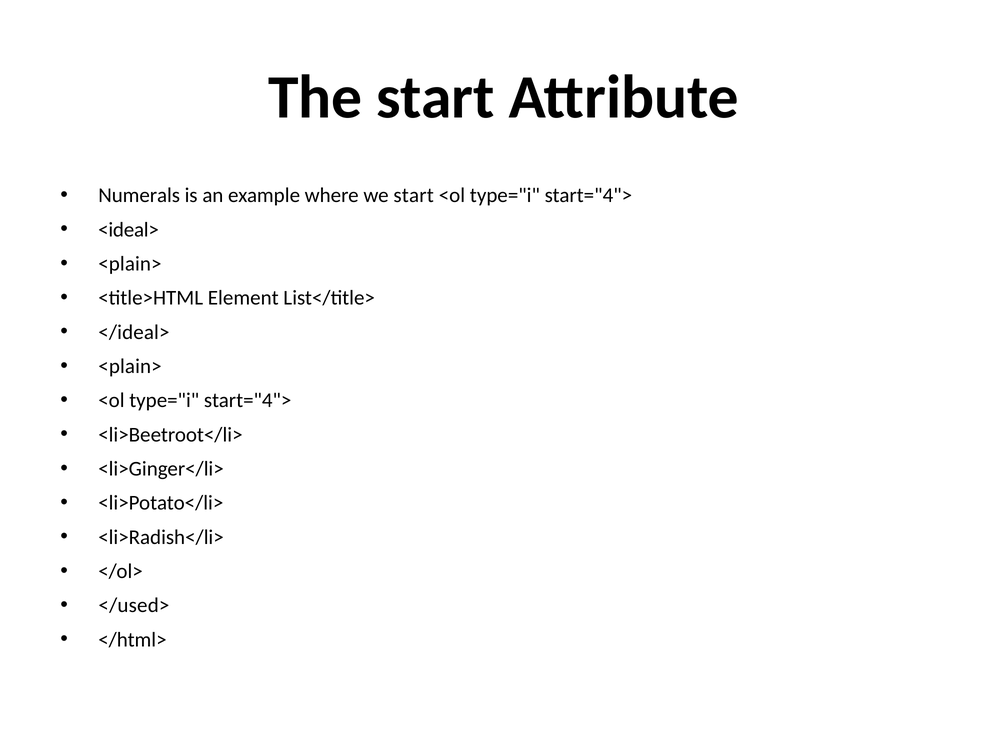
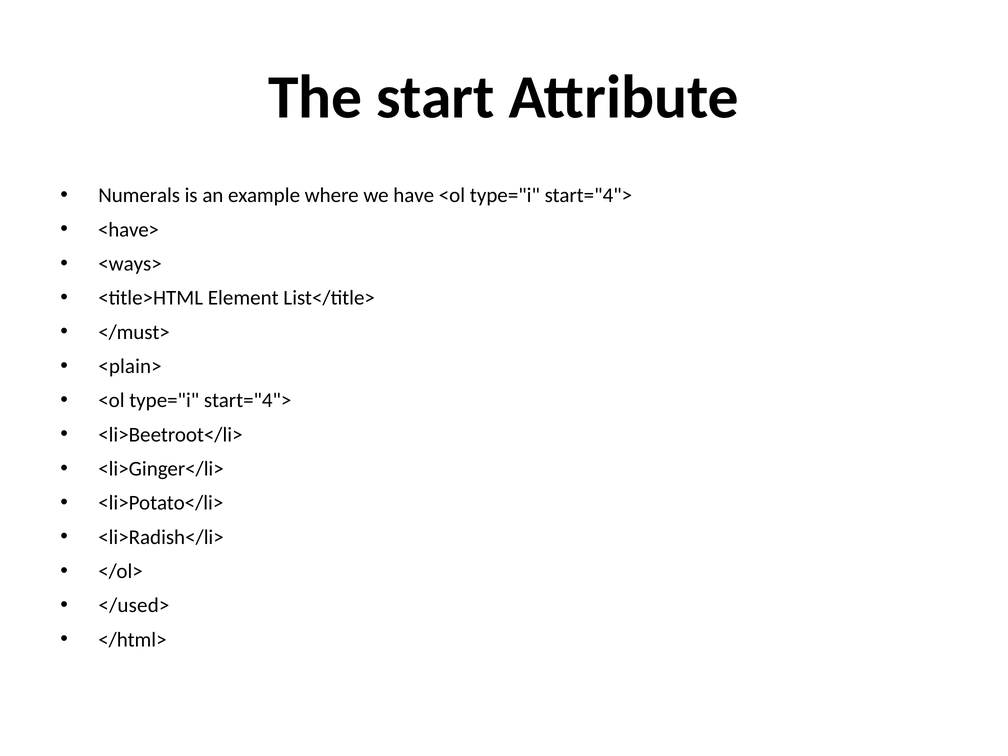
we start: start -> have (414, 196)
<ideal>: <ideal> -> <have> (129, 230)
<plain>: <plain> -> <ways> (130, 264)
</ideal>: </ideal> -> </must> (134, 332)
